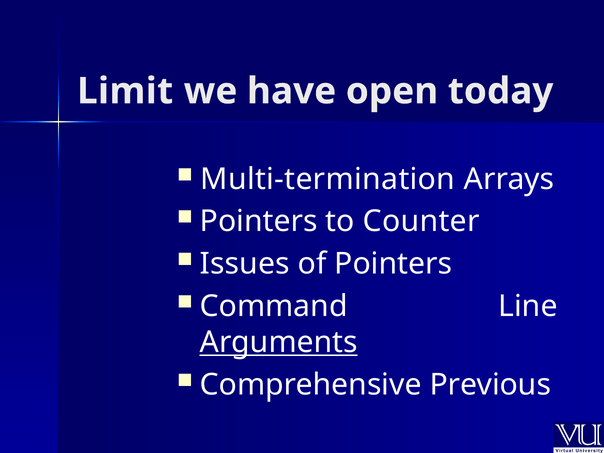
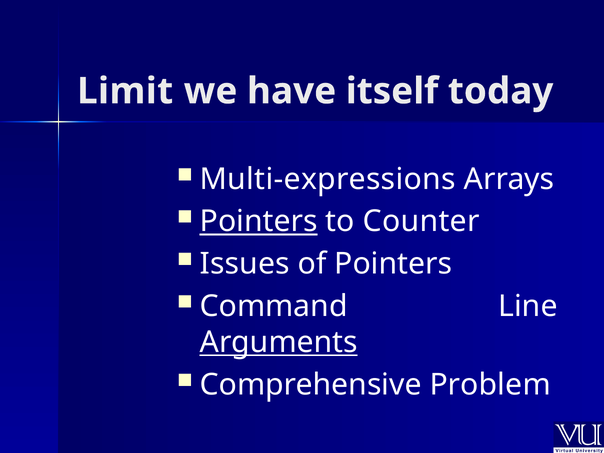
open: open -> itself (392, 91)
Multi-termination: Multi-termination -> Multi-expressions (328, 179)
Pointers underline: none -> present (259, 222)
Previous: Previous -> Problem (490, 385)
